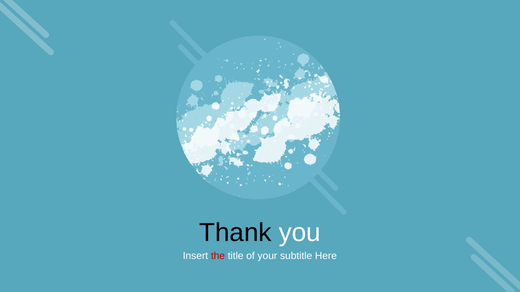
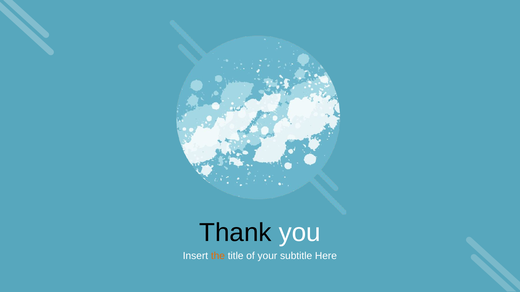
the colour: red -> orange (218, 256)
